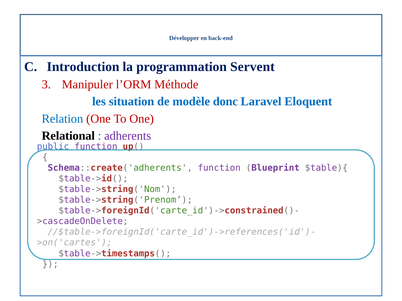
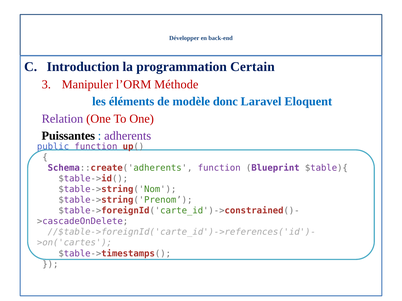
Servent: Servent -> Certain (252, 67)
situation: situation -> éléments (132, 102)
Relation colour: blue -> purple (62, 119)
Relational: Relational -> Puissantes (68, 136)
